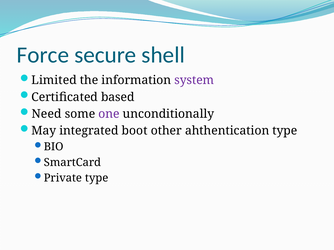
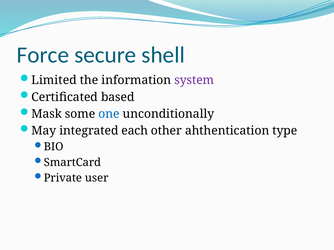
Need: Need -> Mask (47, 114)
one colour: purple -> blue (109, 114)
boot: boot -> each (135, 131)
Private type: type -> user (97, 178)
